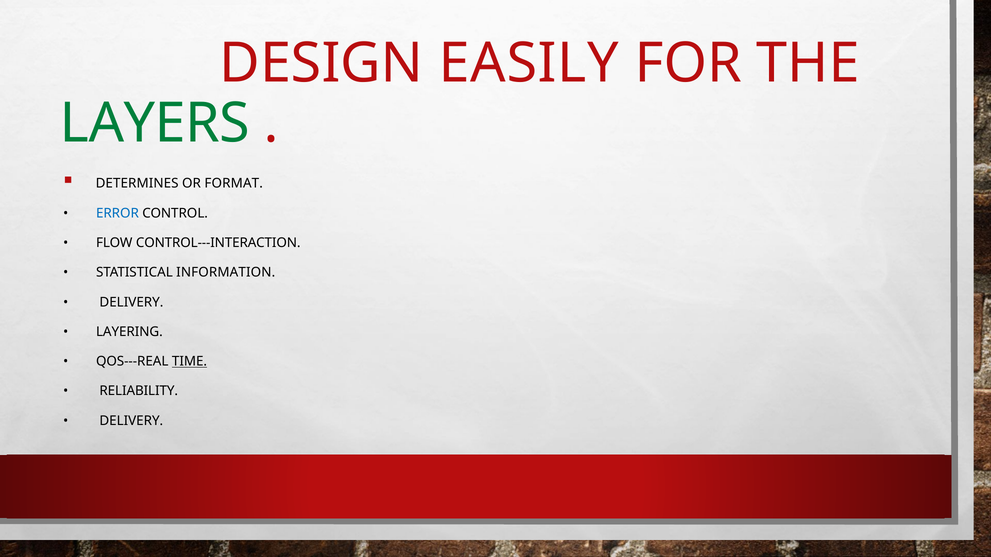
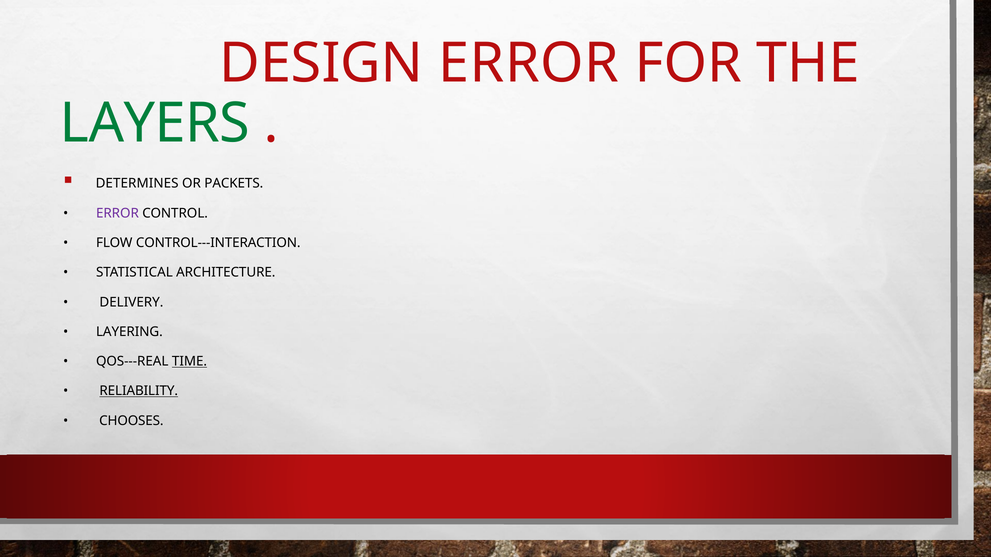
DESIGN EASILY: EASILY -> ERROR (529, 63)
FORMAT: FORMAT -> PACKETS (234, 184)
ERROR colour: blue -> purple (117, 213)
INFORMATION: INFORMATION -> ARCHITECTURE (226, 273)
RELIABILITY underline: none -> present (139, 391)
DELIVERY: DELIVERY -> CHOOSES (131, 421)
